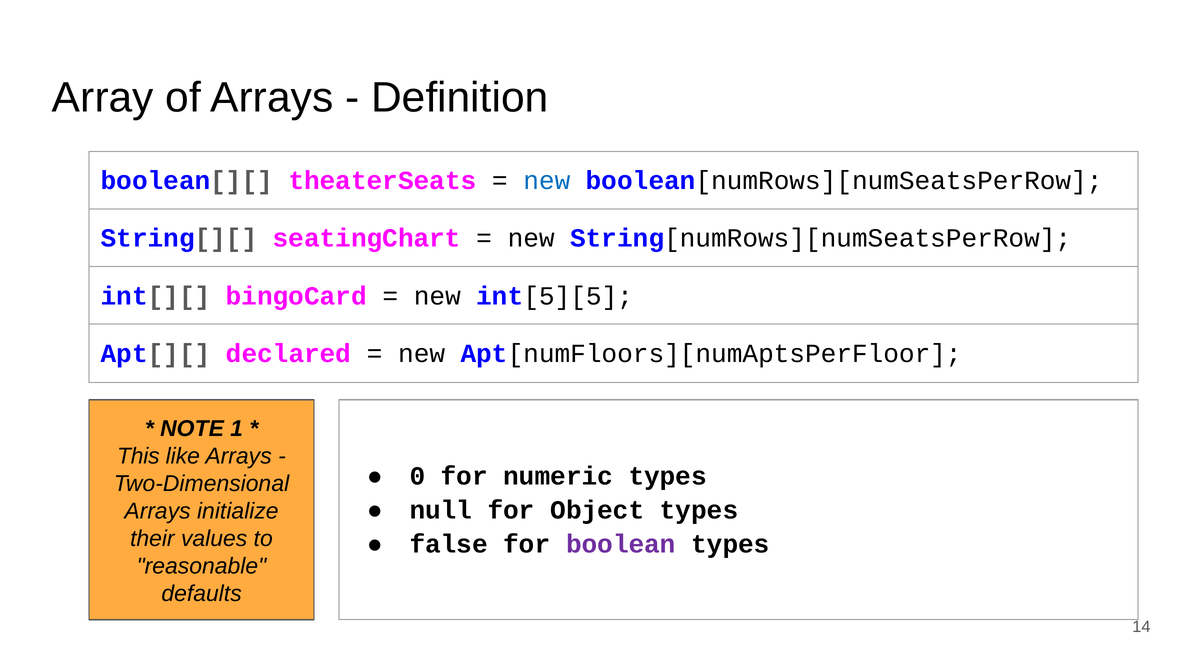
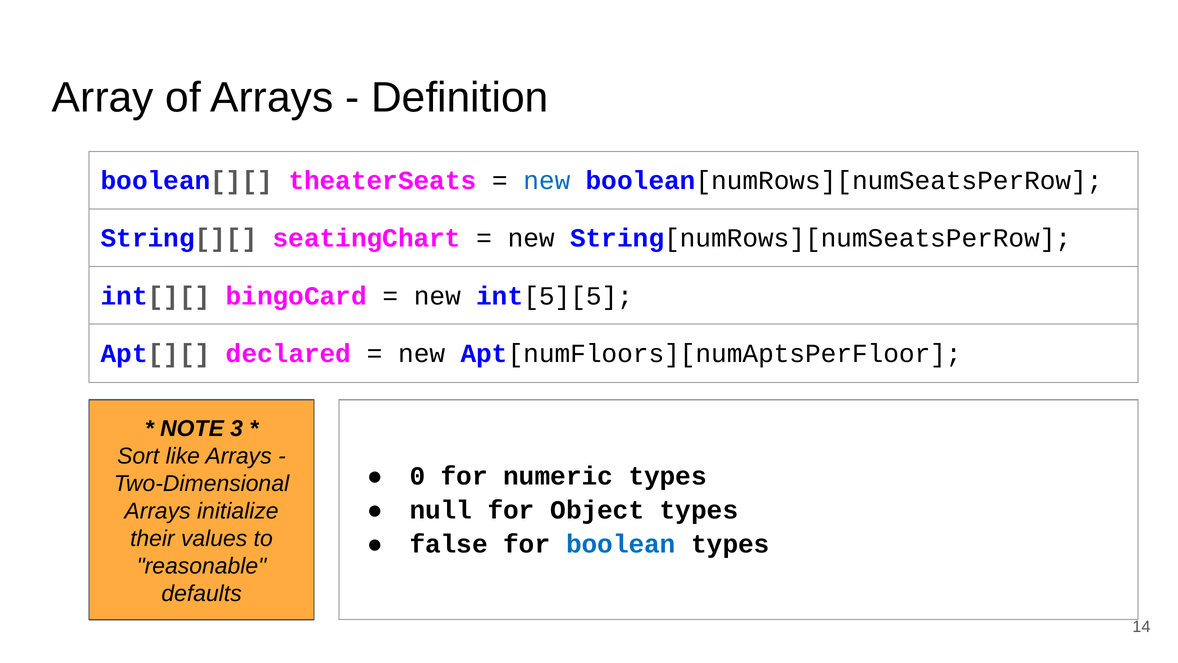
1: 1 -> 3 (237, 429)
This: This -> Sort (138, 456)
boolean colour: purple -> blue (621, 544)
